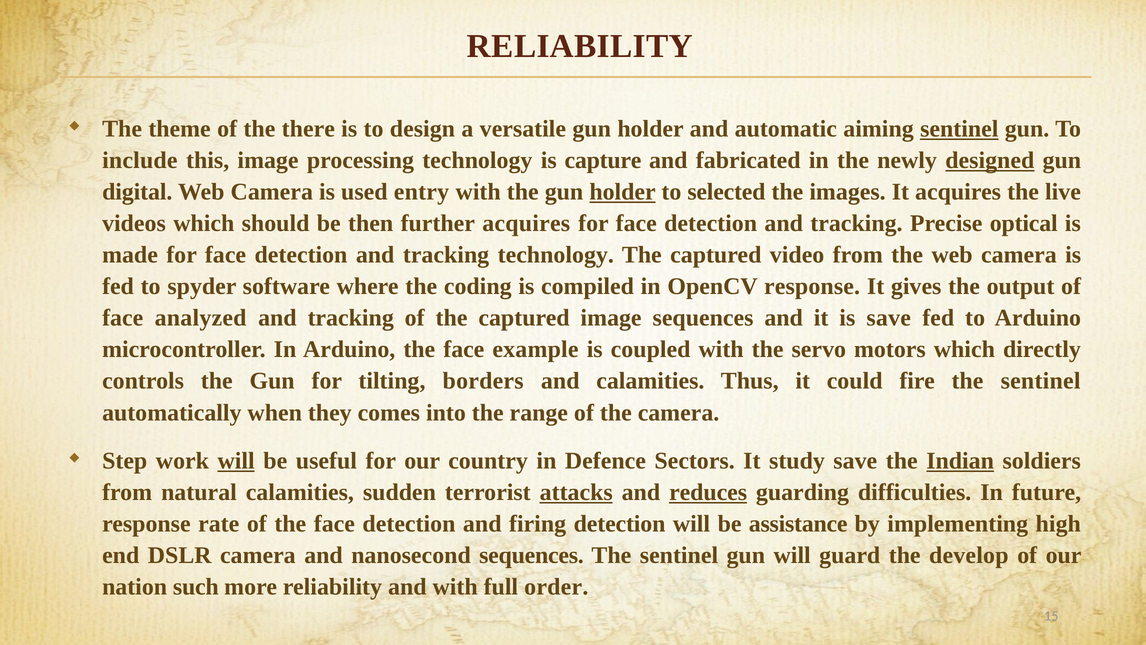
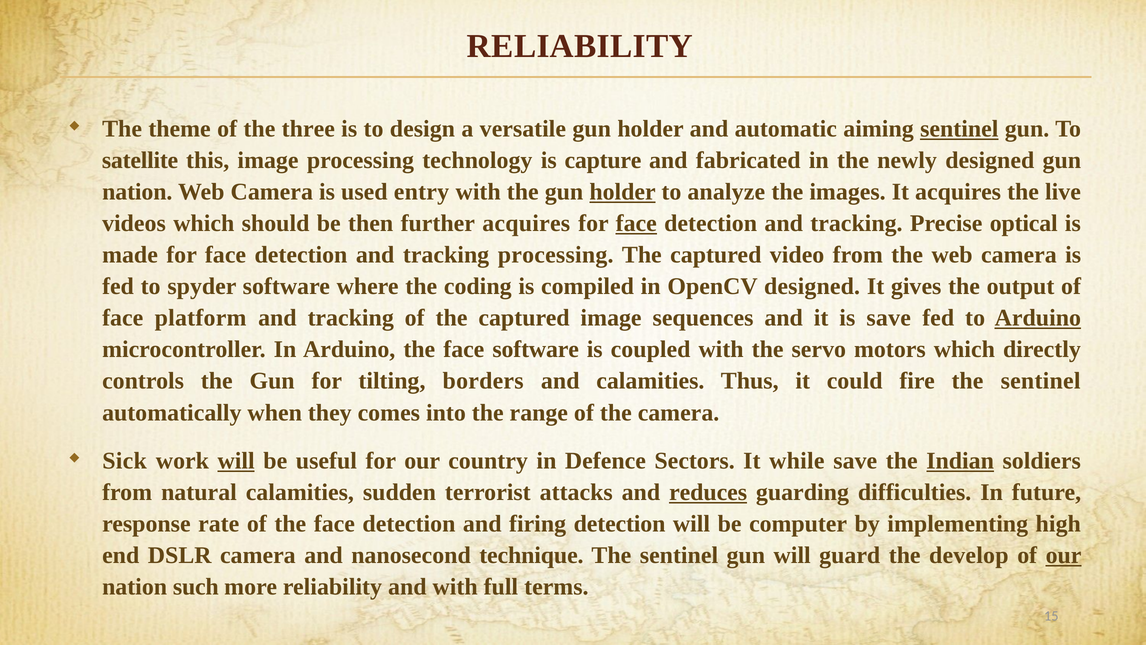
there: there -> three (308, 129)
include: include -> satellite (140, 160)
designed underline: present -> none (990, 160)
digital: digital -> nation (137, 192)
selected: selected -> analyze (726, 192)
face underline: none -> present (636, 223)
tracking technology: technology -> processing (556, 255)
OpenCV response: response -> designed (812, 286)
analyzed: analyzed -> platform (201, 318)
Arduino underline: none -> present (1038, 318)
face example: example -> software (536, 349)
Step: Step -> Sick (125, 461)
study: study -> while (797, 461)
attacks underline: present -> none (576, 492)
assistance: assistance -> computer (798, 524)
nanosecond sequences: sequences -> technique (531, 555)
our underline: none -> present (1064, 555)
order: order -> terms (556, 587)
